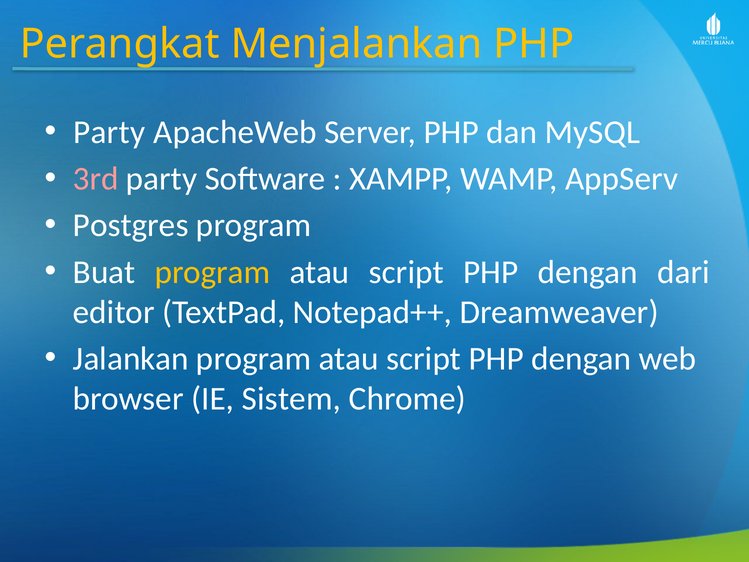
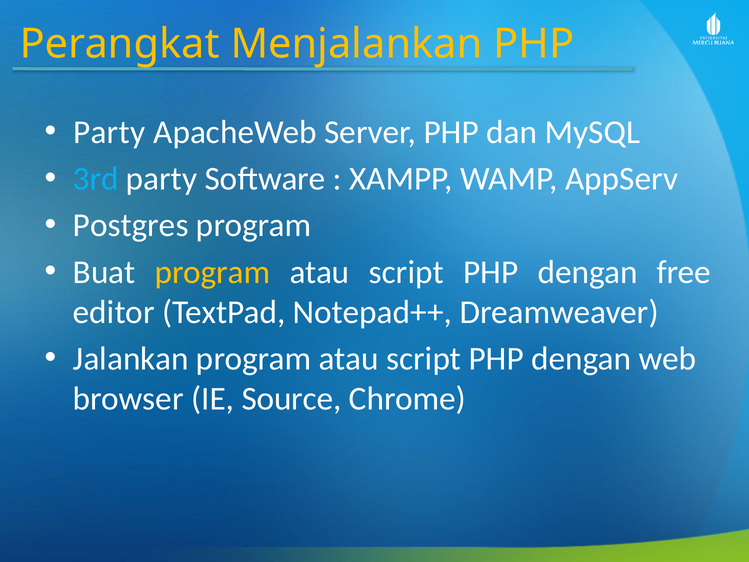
3rd colour: pink -> light blue (96, 179)
dari: dari -> free (684, 272)
Sistem: Sistem -> Source (292, 398)
